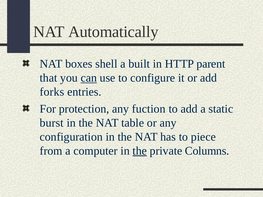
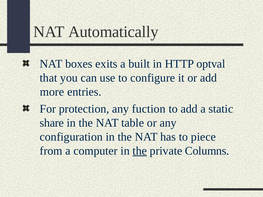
shell: shell -> exits (106, 64)
parent: parent -> optval (211, 64)
can underline: present -> none (89, 78)
forks: forks -> more (52, 92)
burst: burst -> share (52, 123)
